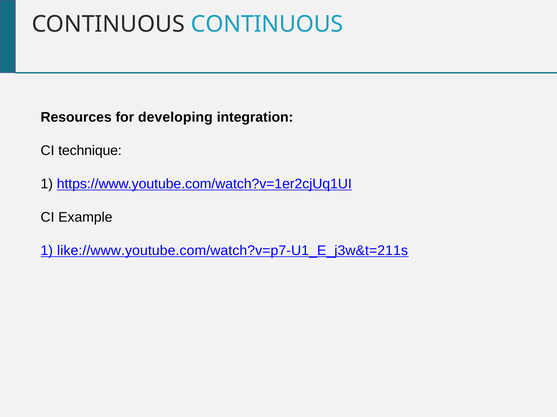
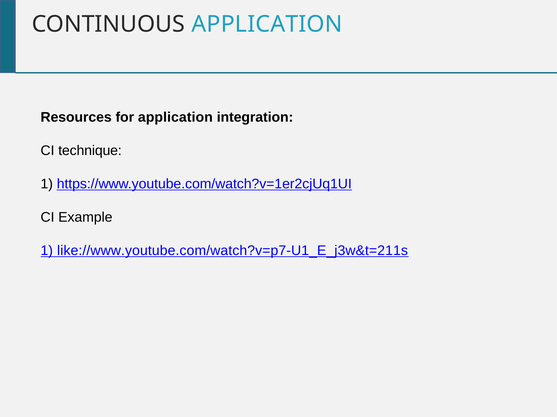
CONTINUOUS CONTINUOUS: CONTINUOUS -> APPLICATION (267, 24)
for developing: developing -> application (175, 117)
